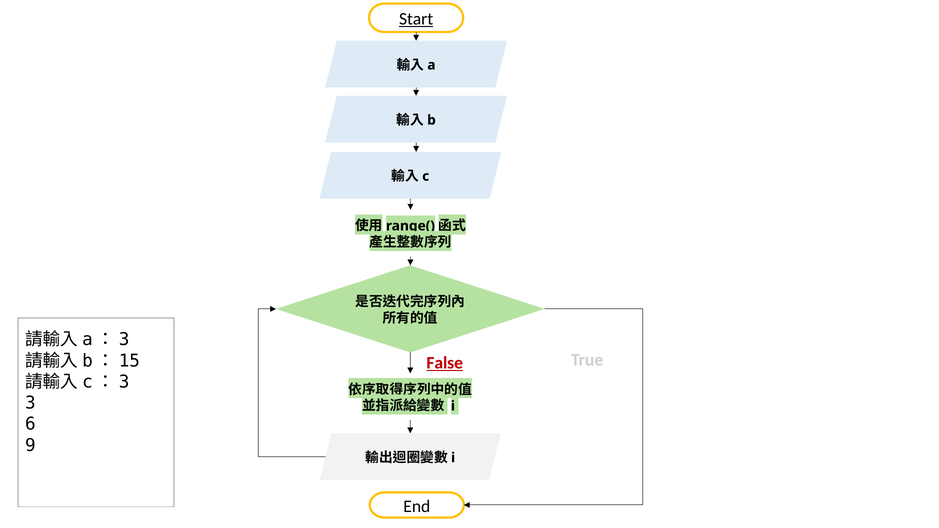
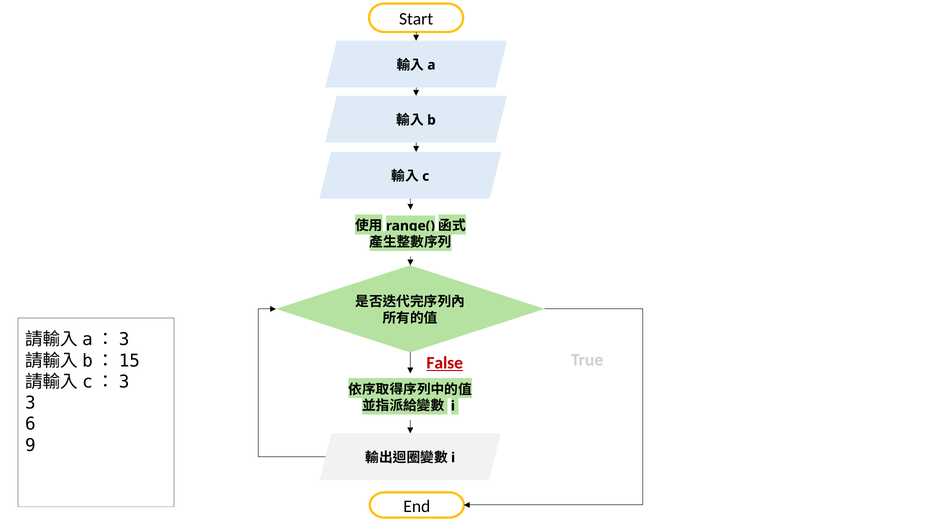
Start underline: present -> none (416, 19)
